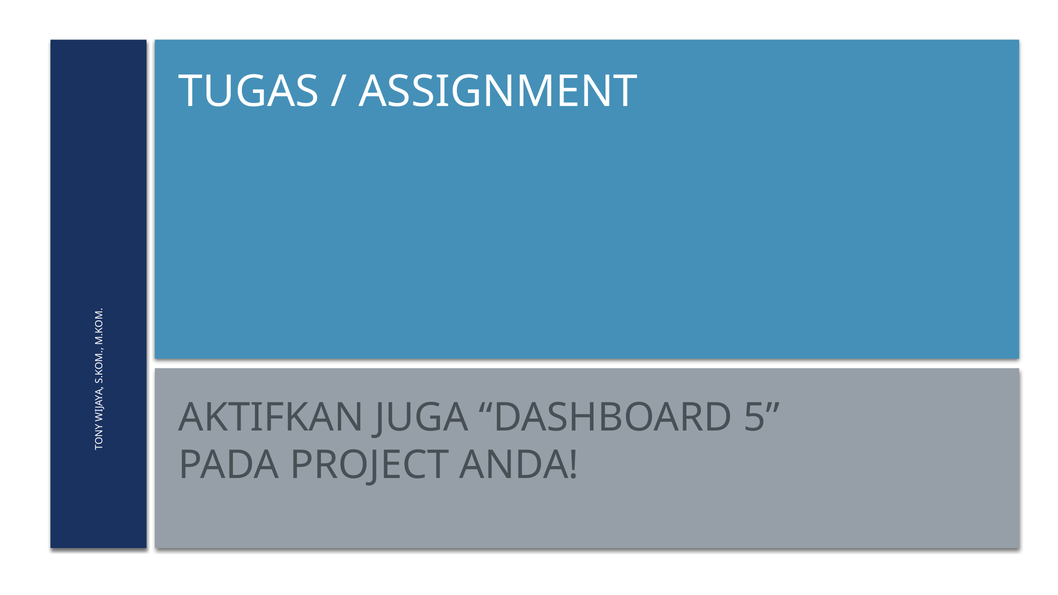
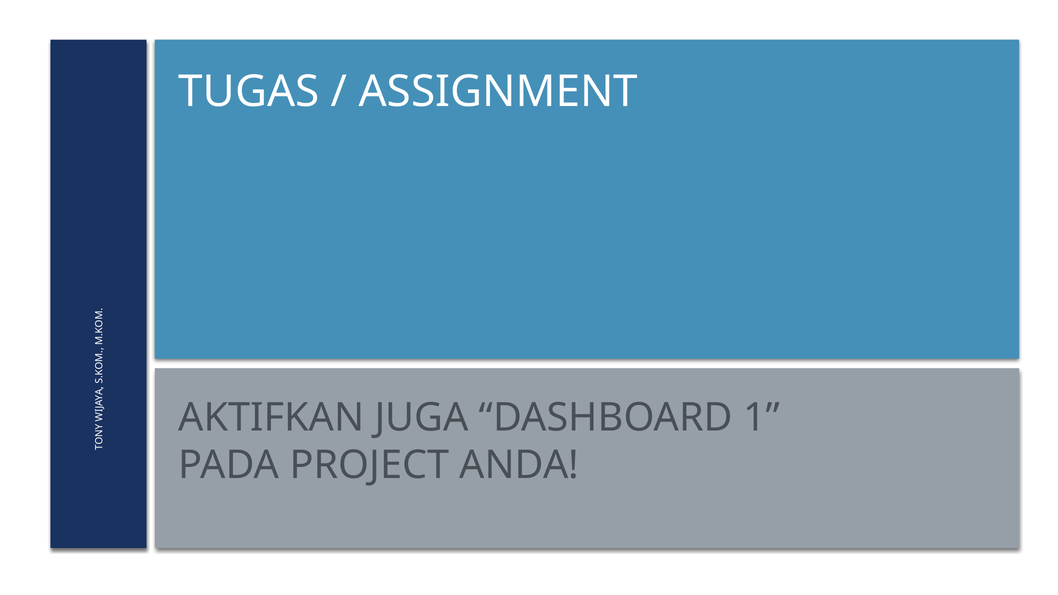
5: 5 -> 1 (761, 418)
